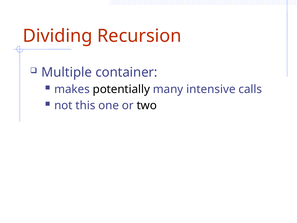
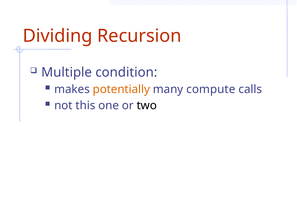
container: container -> condition (126, 72)
potentially colour: black -> orange (121, 89)
intensive: intensive -> compute (211, 89)
